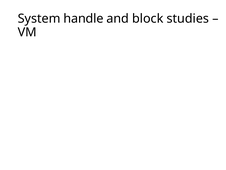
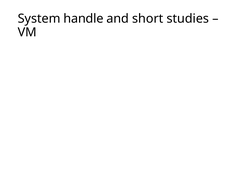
block: block -> short (148, 19)
